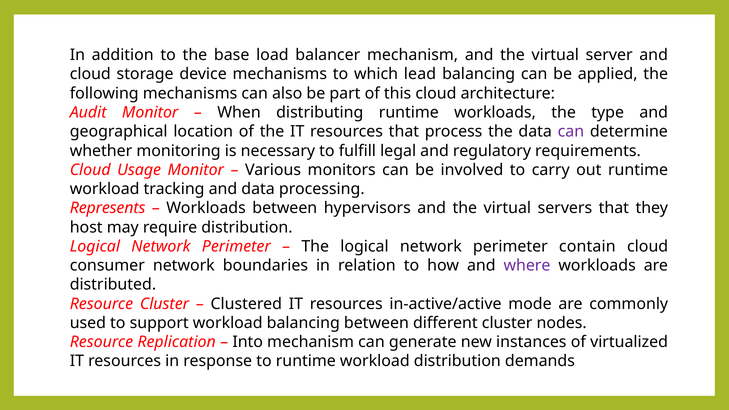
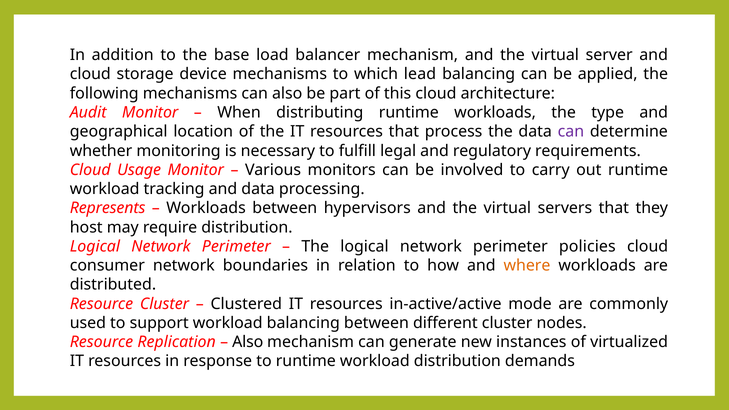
contain: contain -> policies (587, 246)
where colour: purple -> orange (527, 266)
Into: Into -> Also (248, 342)
